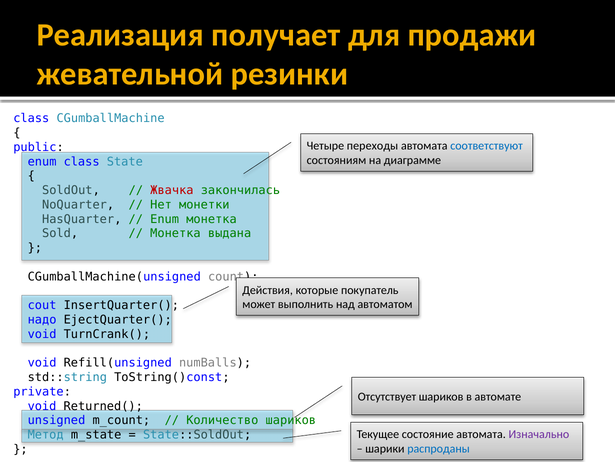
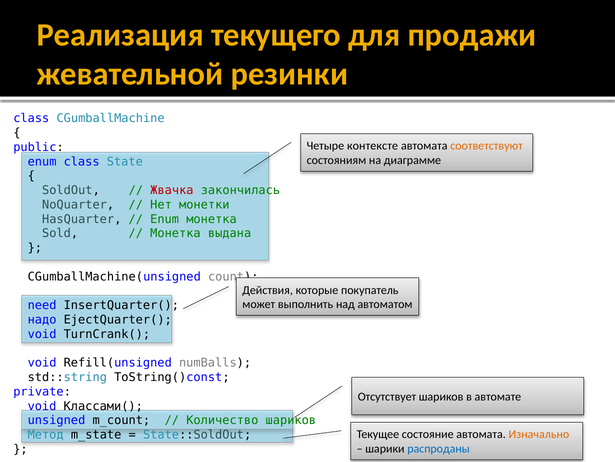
получает: получает -> текущего (276, 35)
переходы: переходы -> контексте (372, 146)
соответствуют colour: blue -> orange (487, 146)
cout: cout -> need (42, 305)
Returned(: Returned( -> Классами( (103, 405)
Изначально colour: purple -> orange (539, 434)
